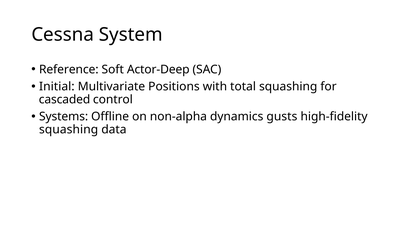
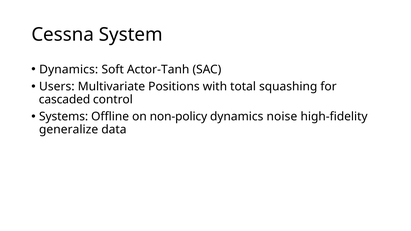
Reference: Reference -> Dynamics (69, 69)
Actor-Deep: Actor-Deep -> Actor-Tanh (158, 69)
Initial: Initial -> Users (57, 87)
non-alpha: non-alpha -> non-policy (178, 117)
gusts: gusts -> noise (282, 117)
squashing: squashing -> generalize (69, 130)
